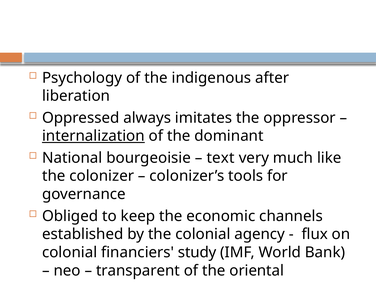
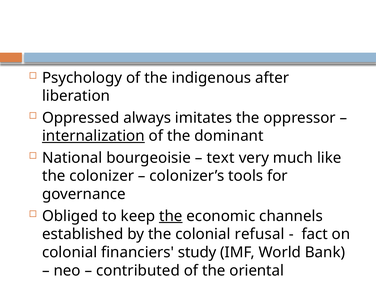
the underline: none -> present (171, 216)
agency: agency -> refusal (260, 234)
flux: flux -> fact (315, 234)
transparent: transparent -> contributed (138, 271)
